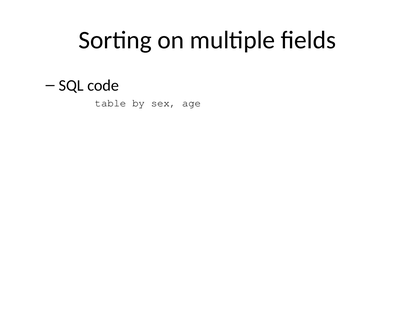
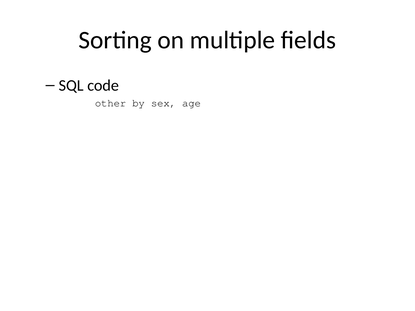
table: table -> other (111, 103)
